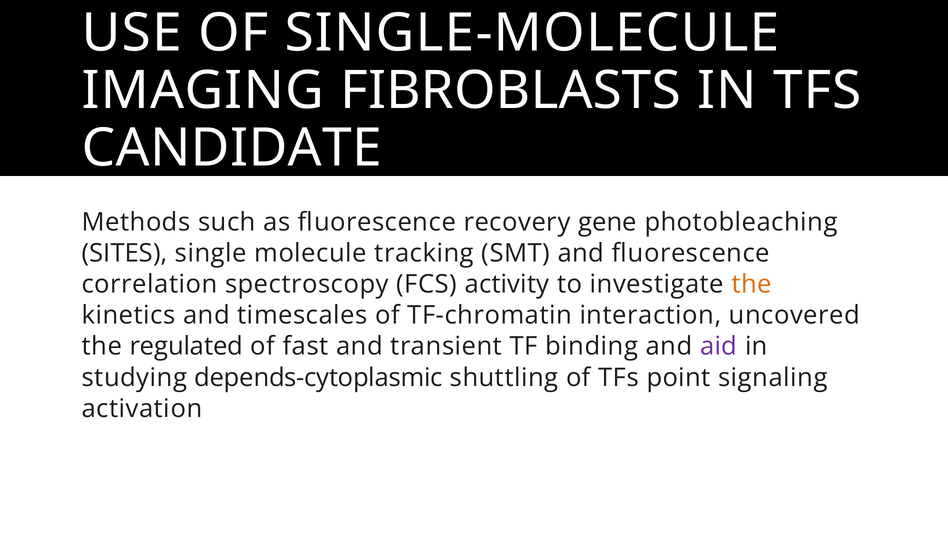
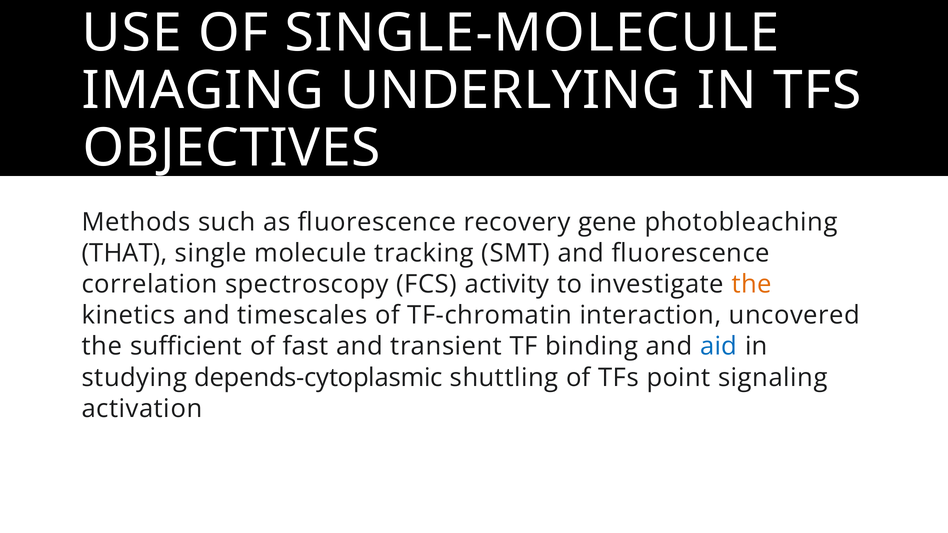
FIBROBLASTS: FIBROBLASTS -> UNDERLYING (510, 91)
CANDIDATE: CANDIDATE -> OBJECTIVES (232, 148)
SITES: SITES -> THAT (124, 253)
regulated: regulated -> sufficient (186, 347)
aid colour: purple -> blue (719, 347)
